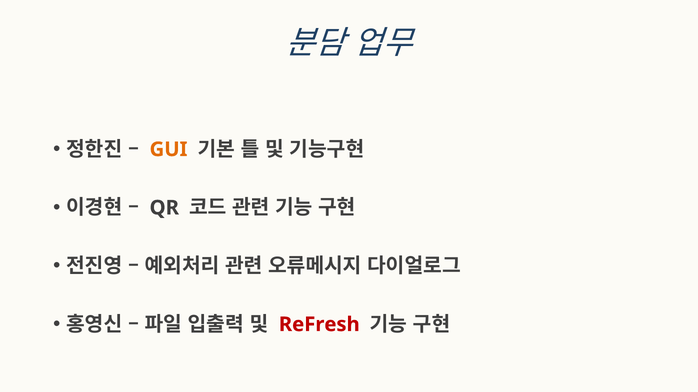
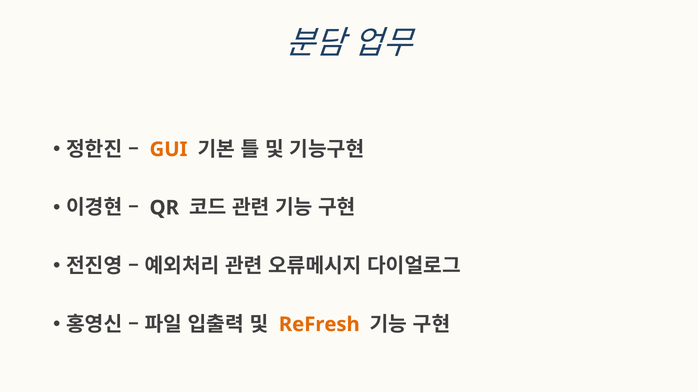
ReFresh colour: red -> orange (319, 325)
